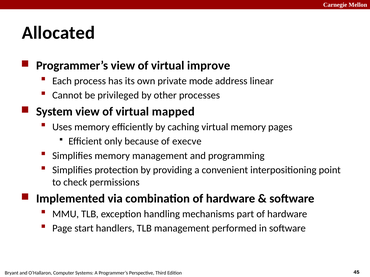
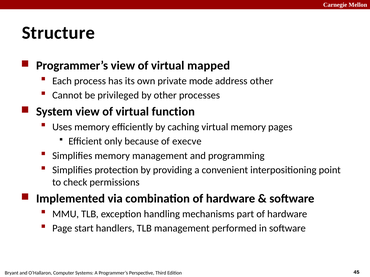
Allocated: Allocated -> Structure (58, 33)
improve: improve -> mapped (209, 66)
address linear: linear -> other (262, 81)
mapped: mapped -> function (173, 112)
